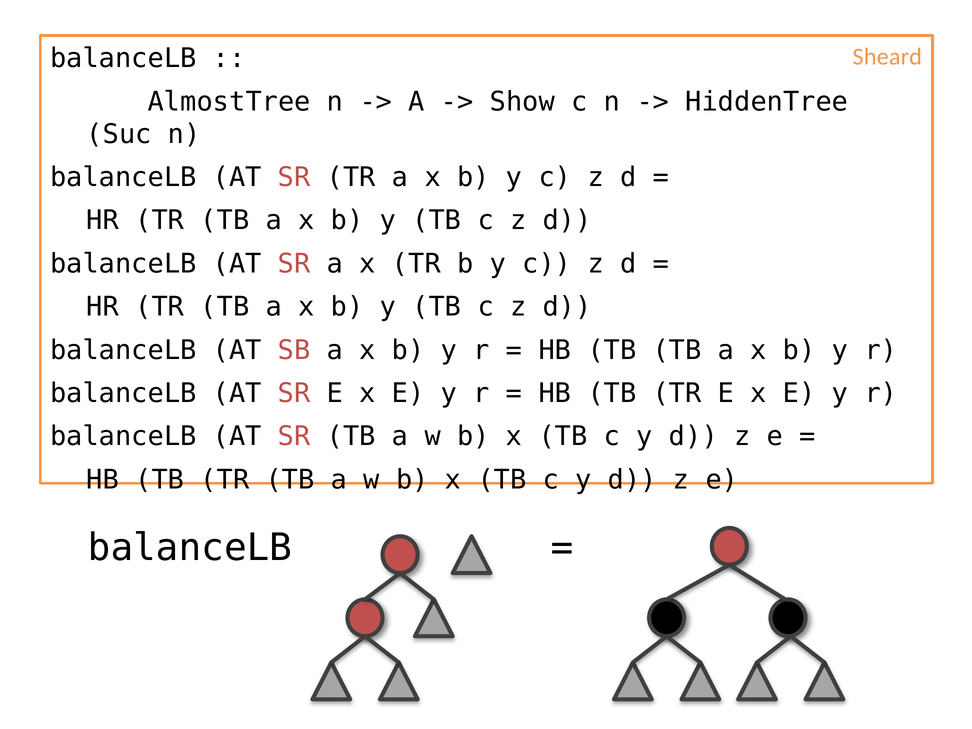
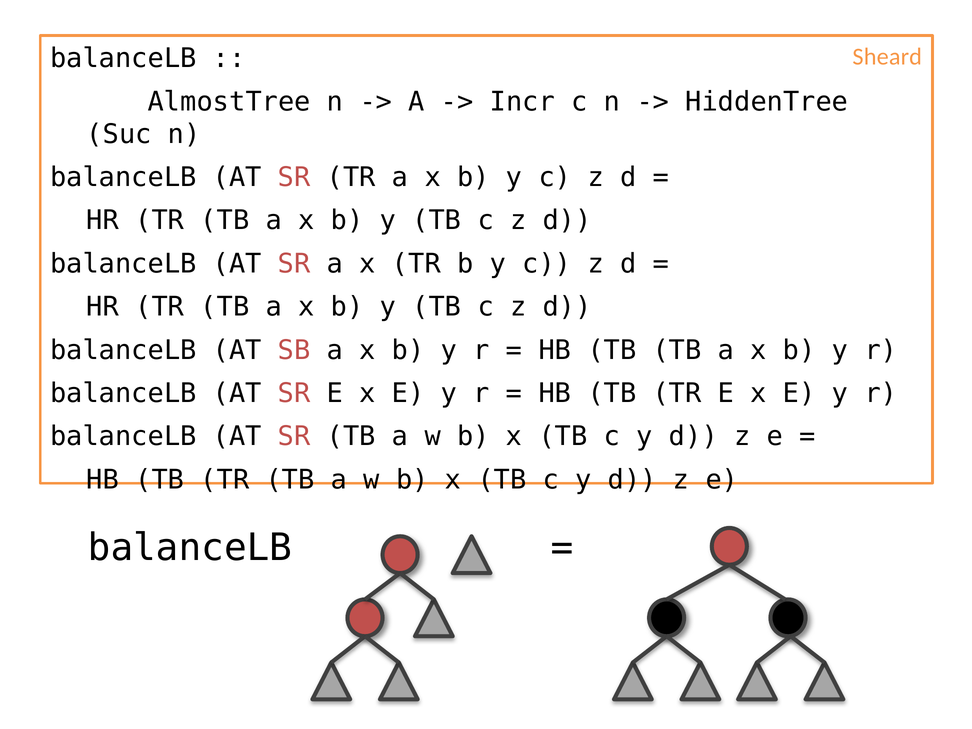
Show: Show -> Incr (522, 102)
